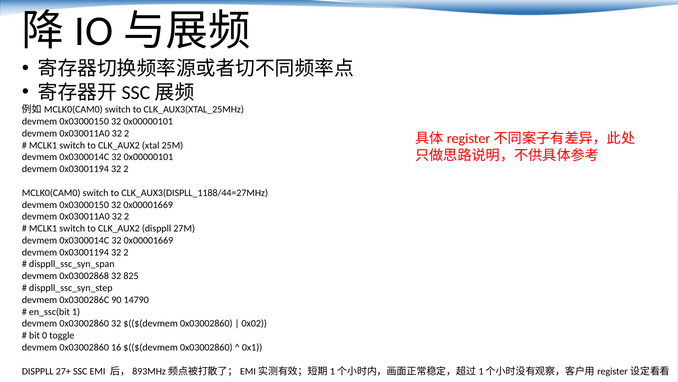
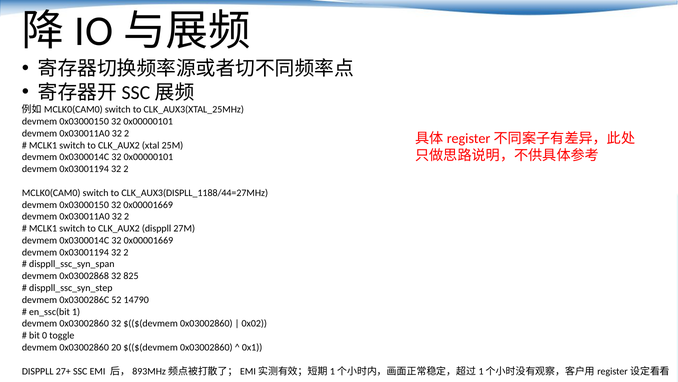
90: 90 -> 52 (116, 299)
16: 16 -> 20 (116, 347)
